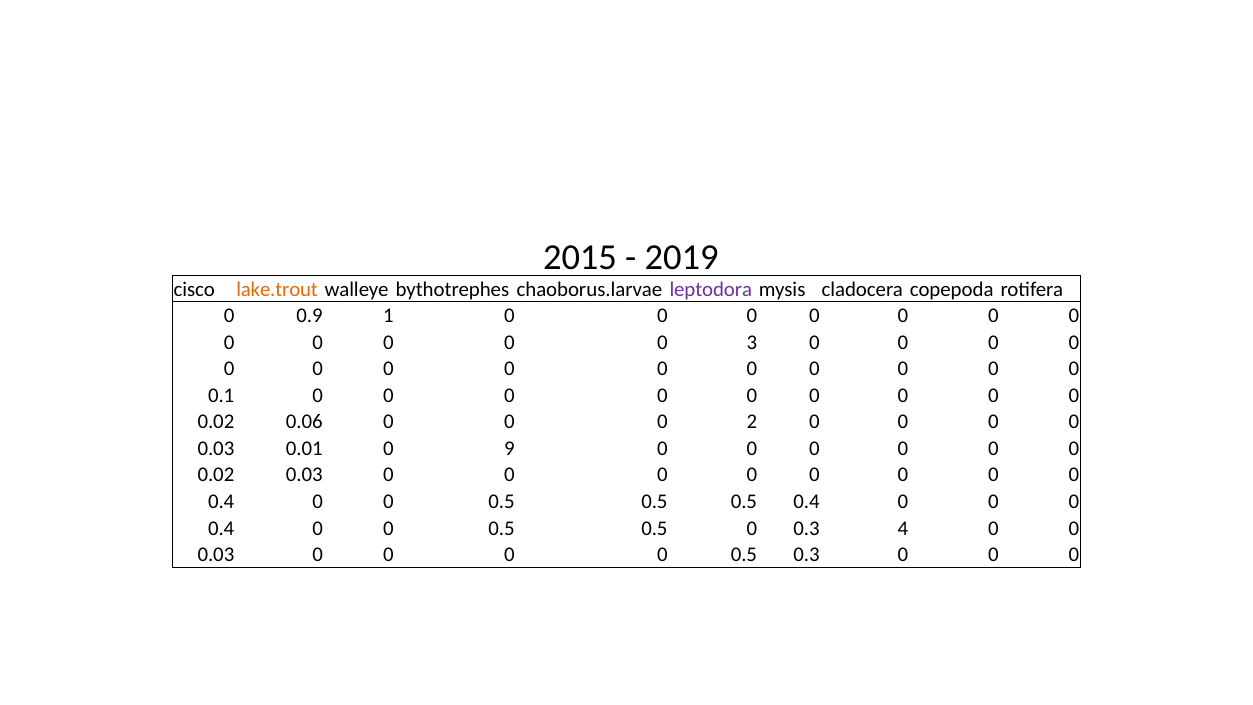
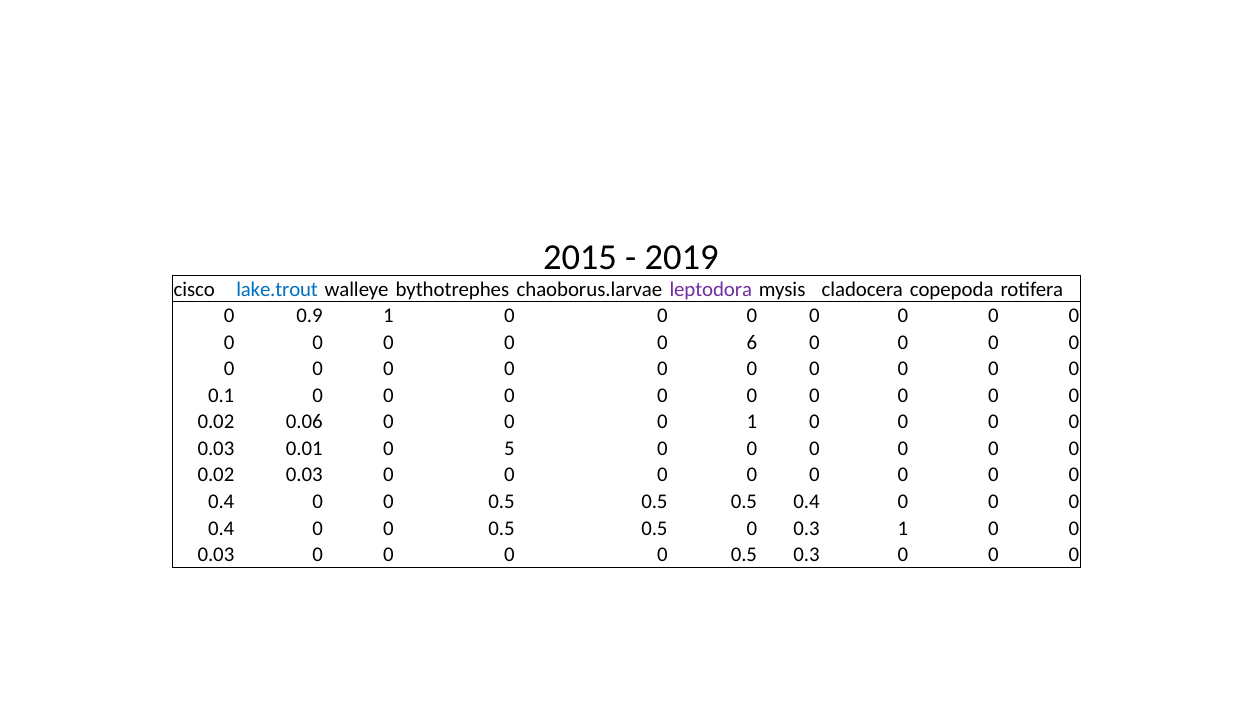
lake.trout colour: orange -> blue (277, 289)
3: 3 -> 6 (752, 342)
0 2: 2 -> 1 (752, 422)
9: 9 -> 5 (509, 448)
0.3 4: 4 -> 1 (903, 528)
